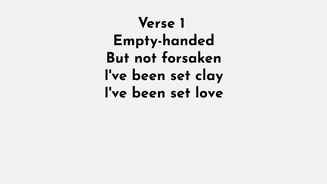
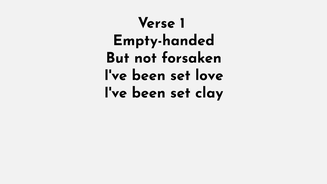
clay: clay -> love (209, 75)
love: love -> clay (209, 93)
